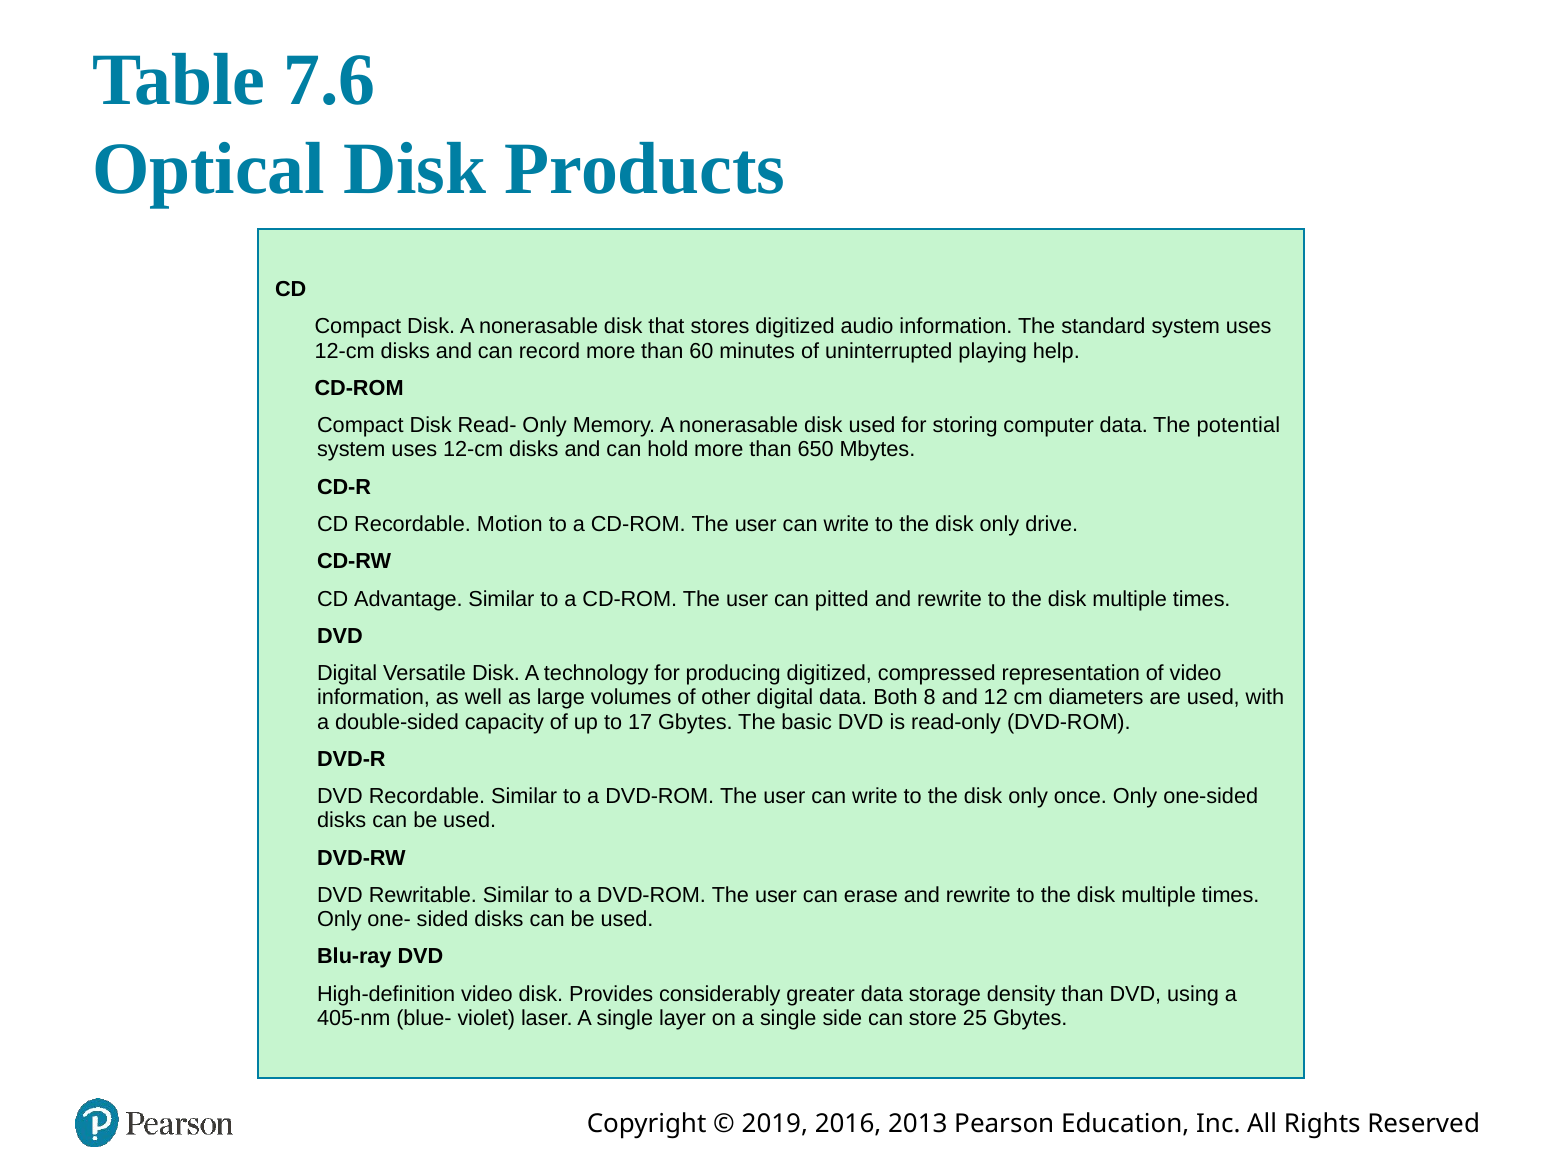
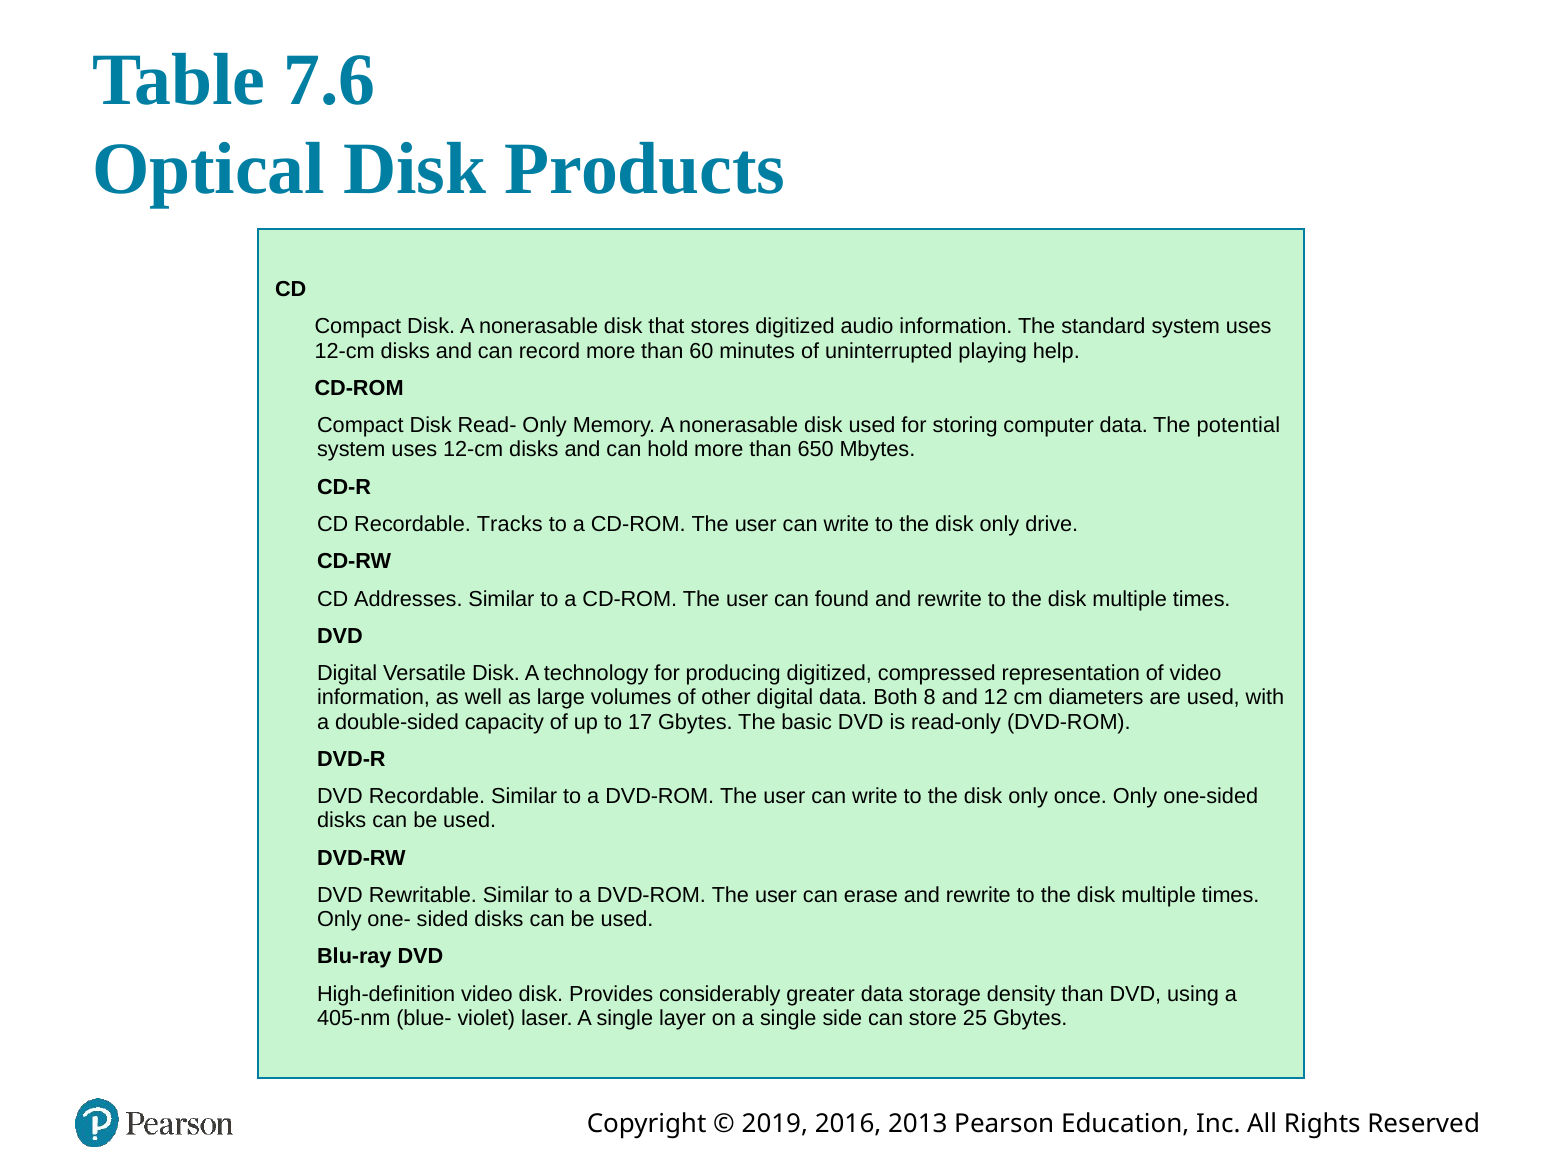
Motion: Motion -> Tracks (510, 524)
Advantage: Advantage -> Addresses (408, 599)
pitted: pitted -> found (842, 599)
